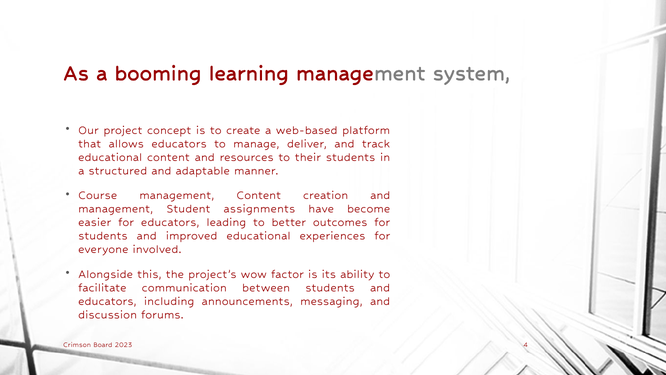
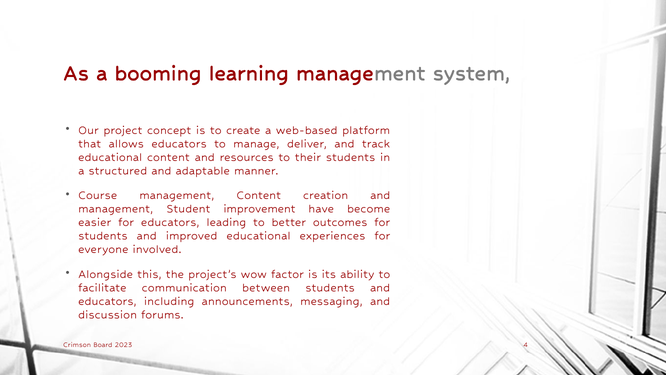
assignments: assignments -> improvement (260, 208)
